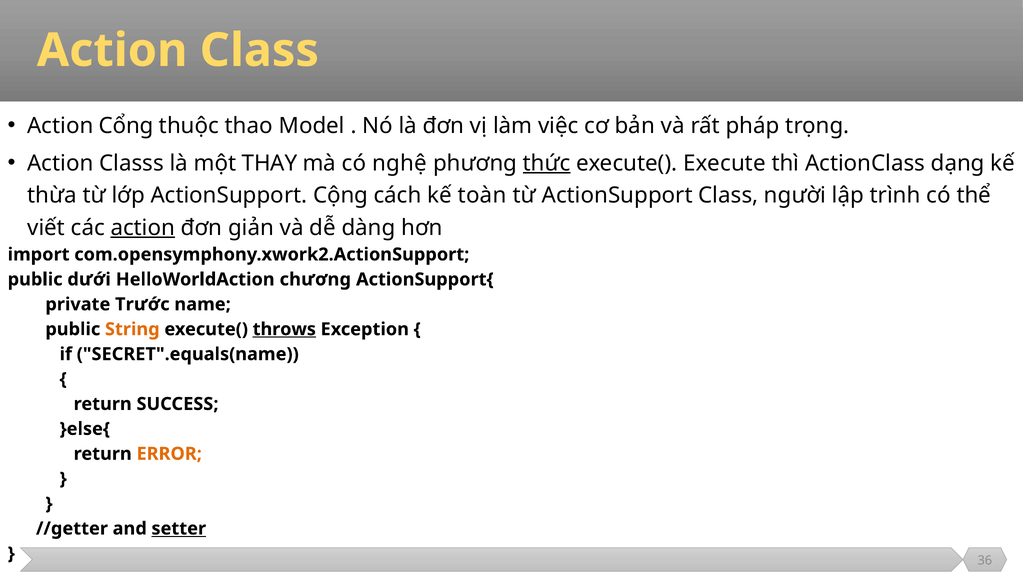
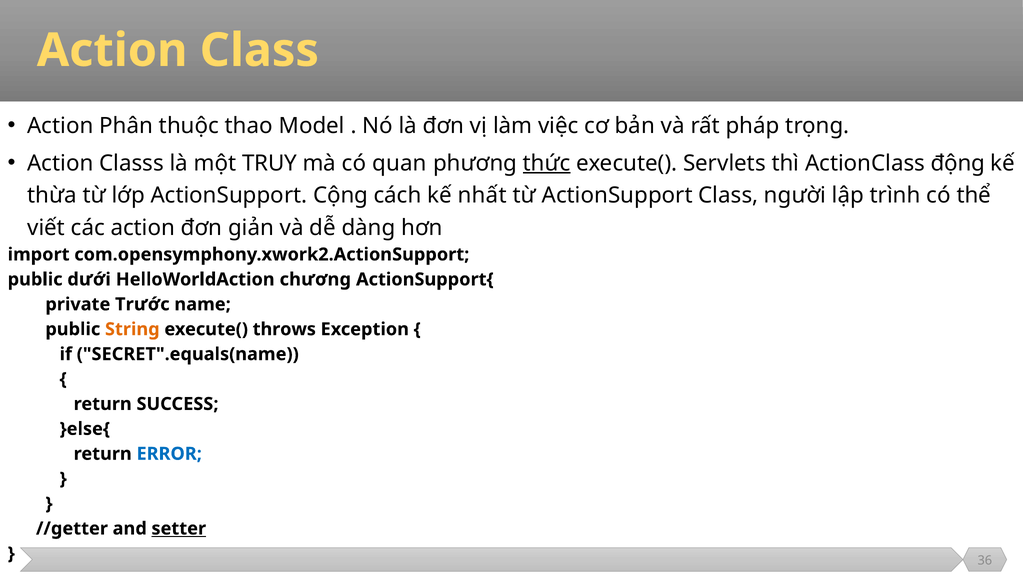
Cổng: Cổng -> Phân (126, 125)
THAY: THAY -> TRUY (270, 163)
nghệ: nghệ -> quan (399, 163)
Execute: Execute -> Servlets (724, 163)
dạng: dạng -> động (958, 163)
toàn: toàn -> nhất (482, 195)
action underline: present -> none (143, 227)
throws underline: present -> none (284, 329)
ERROR colour: orange -> blue (169, 453)
